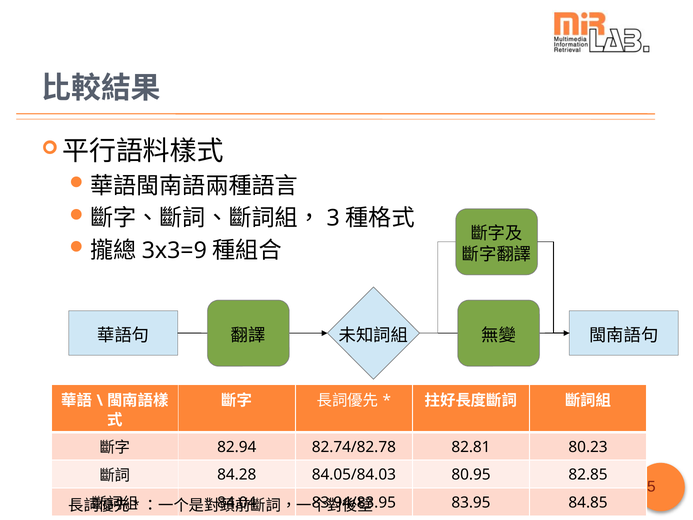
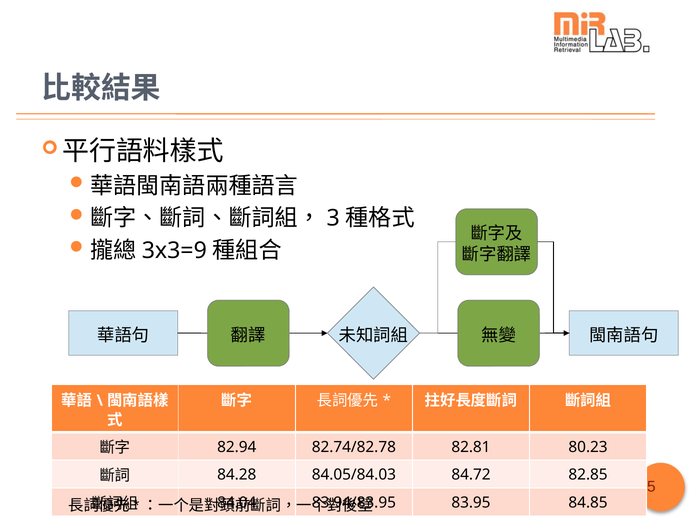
80.95: 80.95 -> 84.72 (471, 475)
